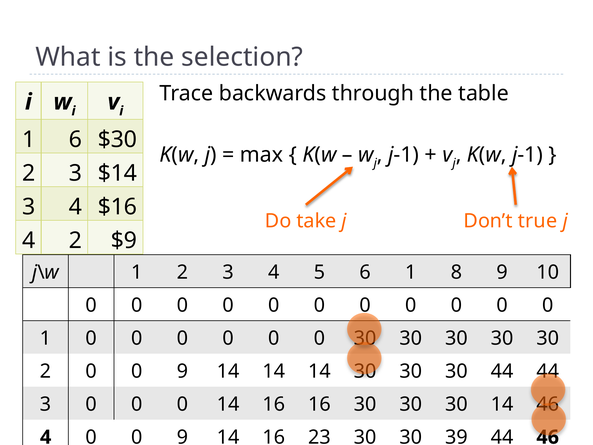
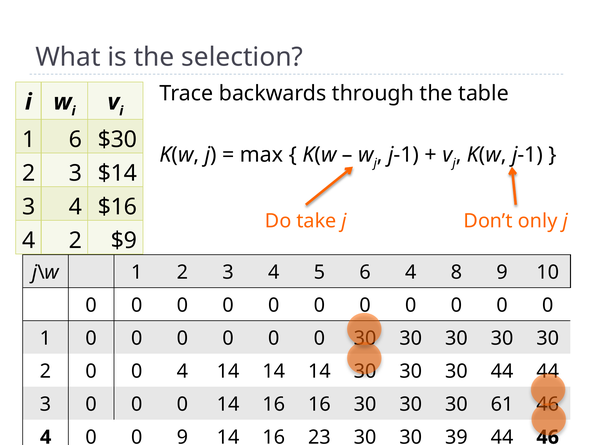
true: true -> only (538, 221)
6 1: 1 -> 4 (411, 272)
2 0 0 9: 9 -> 4 (183, 371)
30 14: 14 -> 61 (502, 404)
